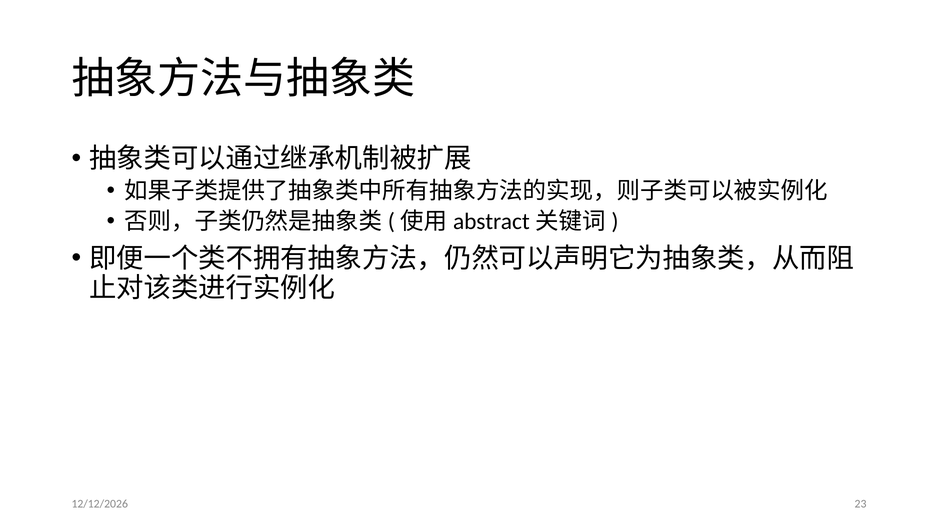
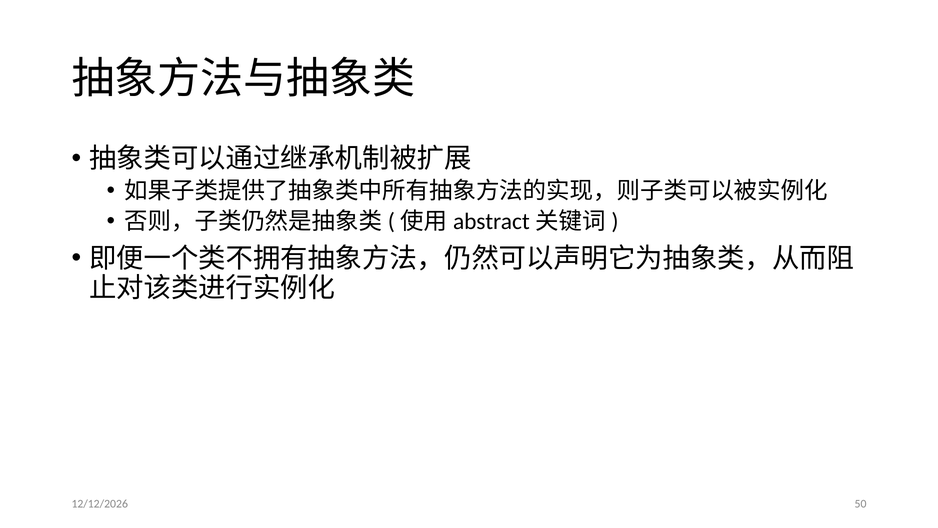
23: 23 -> 50 (861, 504)
